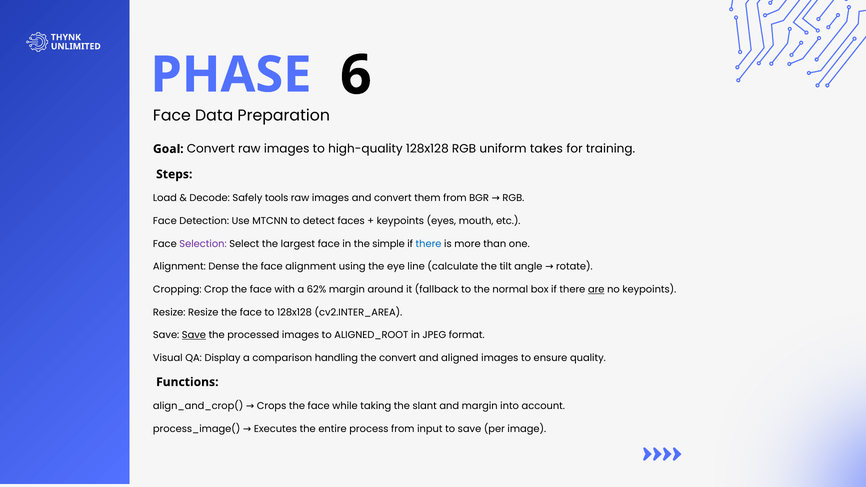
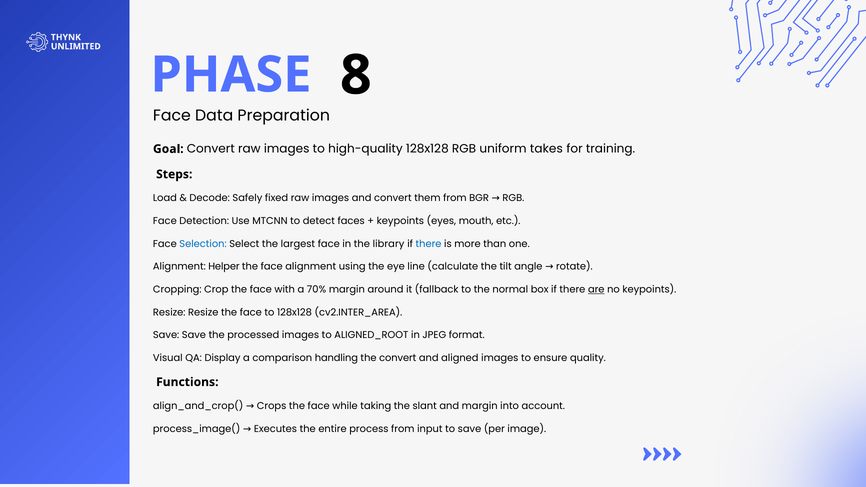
6: 6 -> 8 (356, 75)
tools: tools -> fixed (277, 198)
Selection colour: purple -> blue (203, 244)
simple: simple -> library (388, 244)
Dense: Dense -> Helper (224, 267)
62%: 62% -> 70% (317, 290)
Save underline: present -> none (194, 335)
